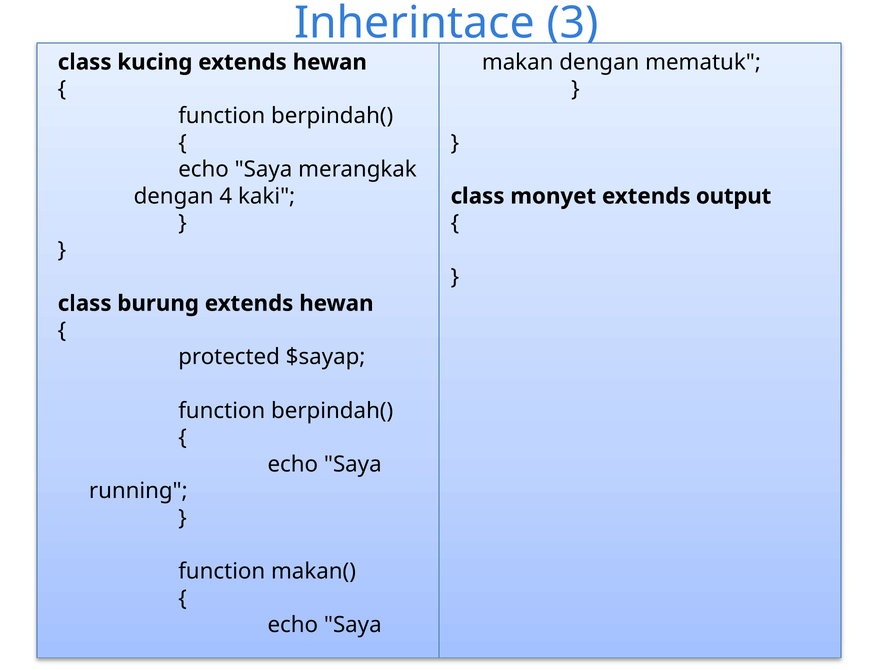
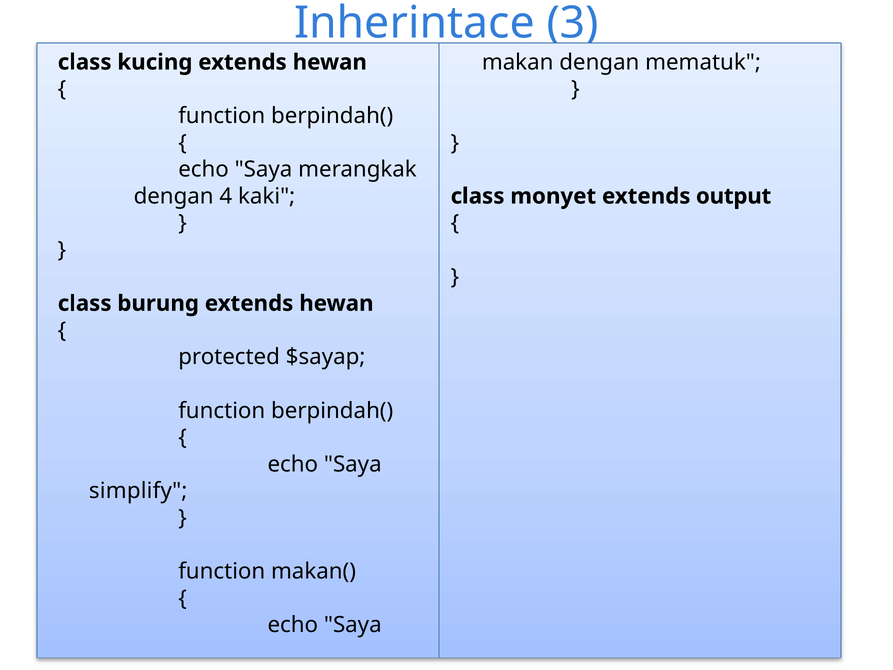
running: running -> simplify (138, 491)
